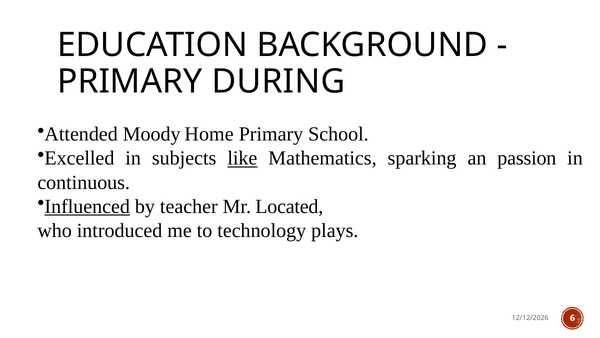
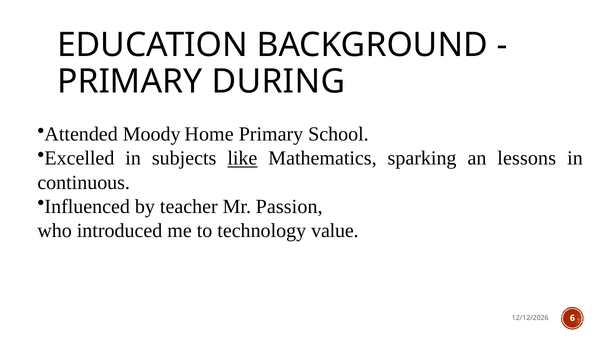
passion: passion -> lessons (527, 158)
Influenced underline: present -> none (87, 206)
Located: Located -> Passion (289, 206)
plays: plays -> value (335, 230)
